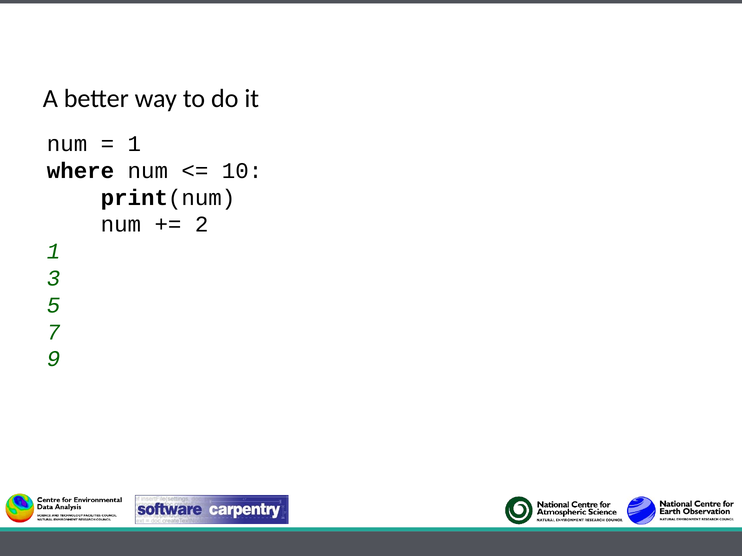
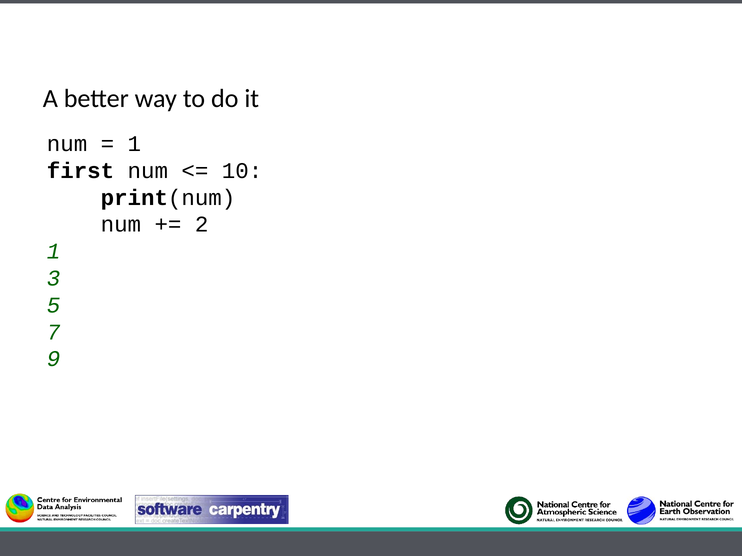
where: where -> first (80, 171)
